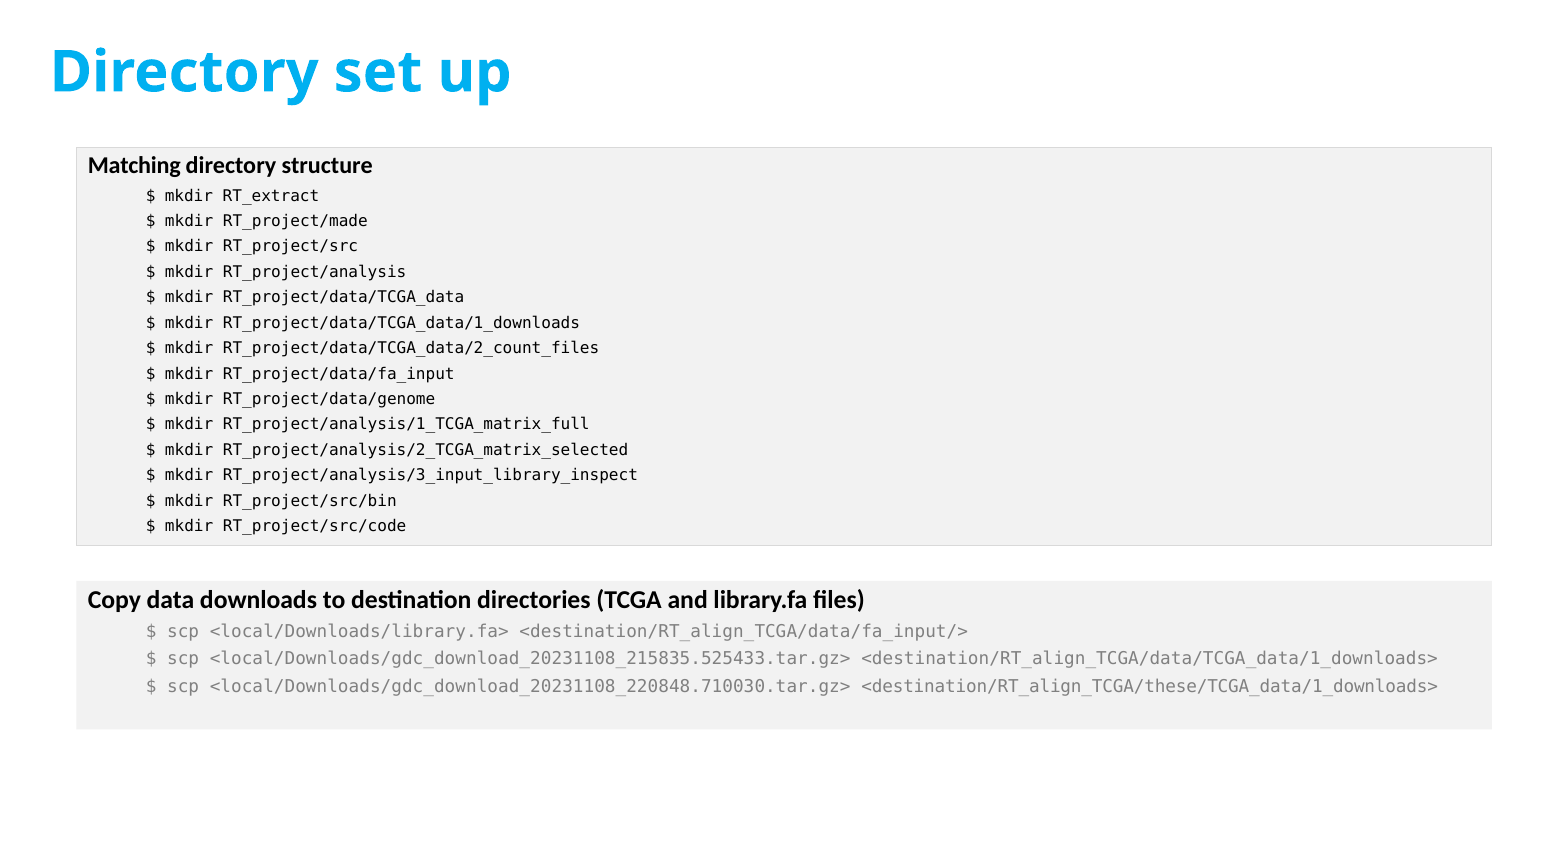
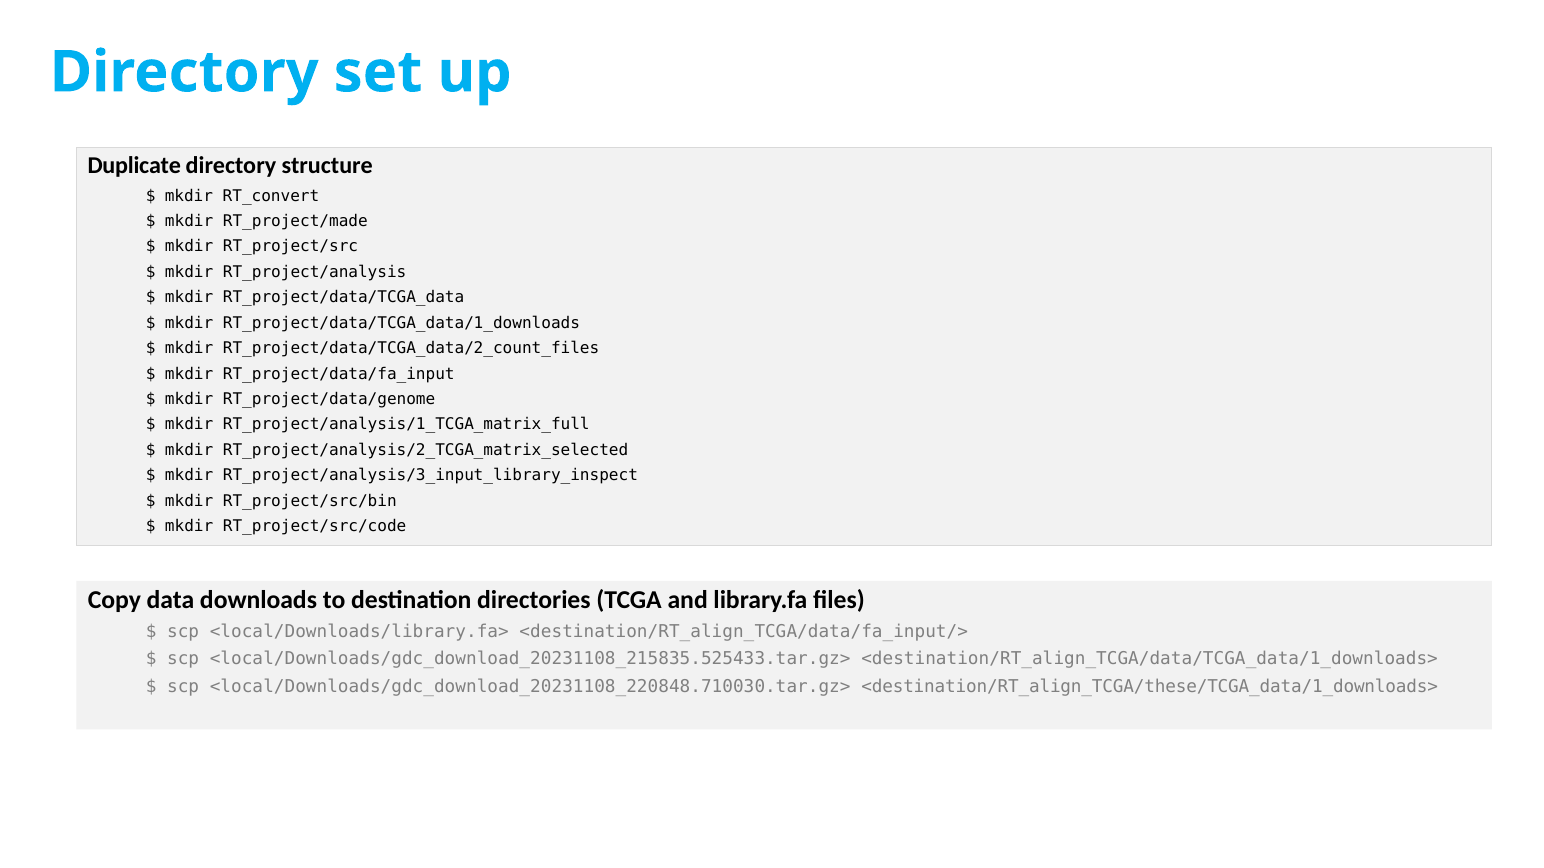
Matching: Matching -> Duplicate (134, 166)
RT_extract: RT_extract -> RT_convert (271, 196)
